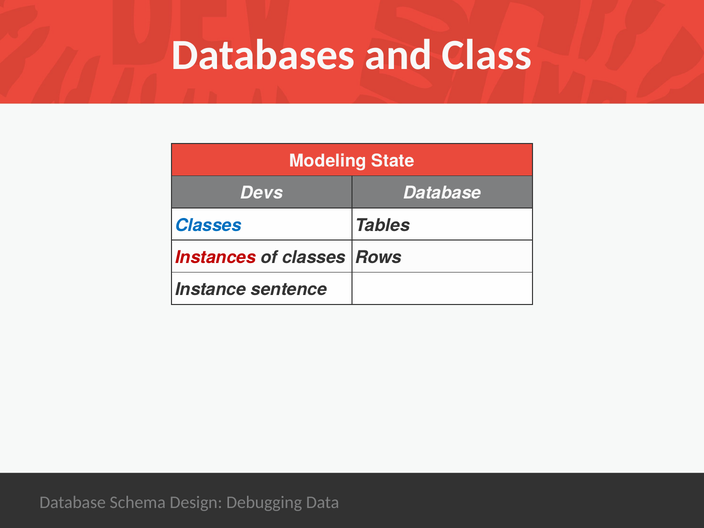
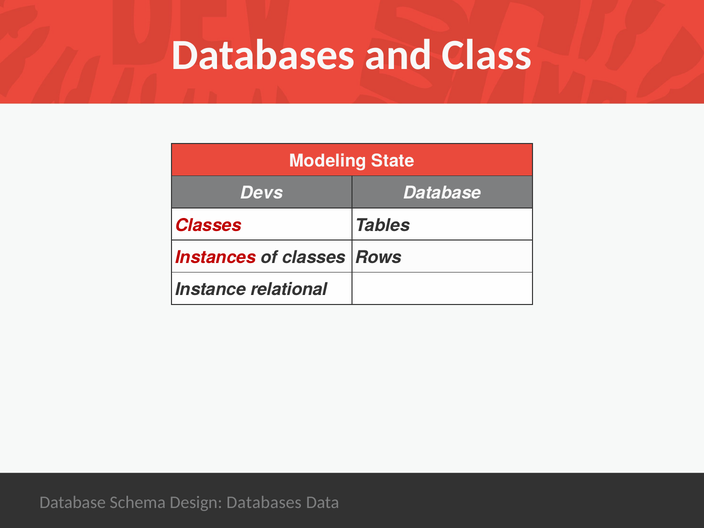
Classes colour: blue -> red (208, 225)
sentence: sentence -> relational (289, 290)
Design Debugging: Debugging -> Databases (264, 502)
